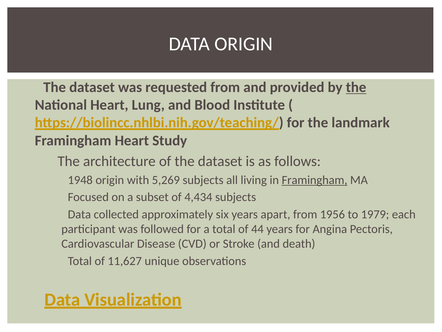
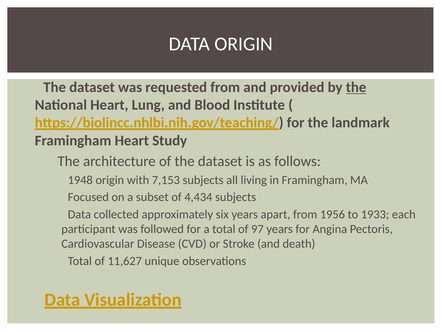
5,269: 5,269 -> 7,153 (166, 180)
Framingham underline: present -> none (315, 180)
1979: 1979 -> 1933 (375, 214)
44: 44 -> 97 (257, 229)
